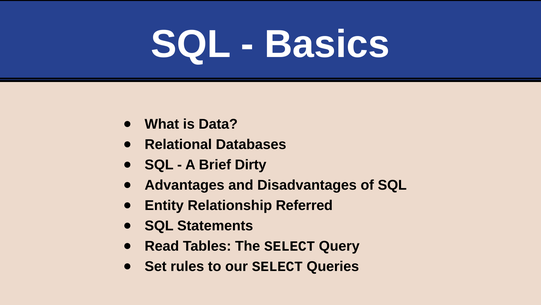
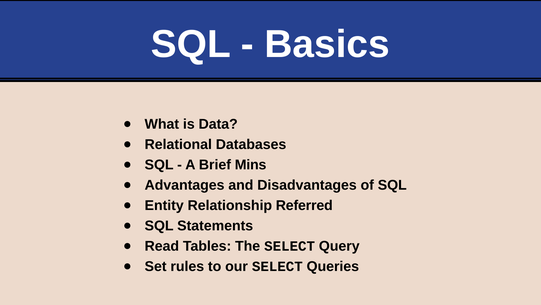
Dirty: Dirty -> Mins (251, 165)
